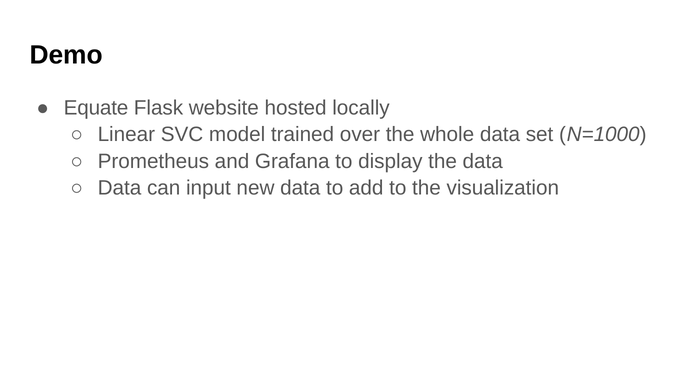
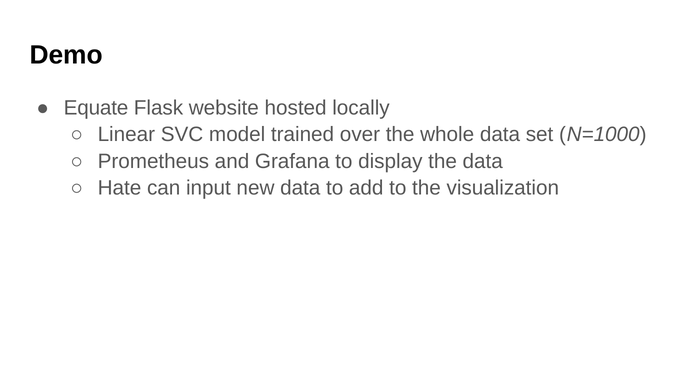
Data: Data -> Hate (120, 188)
